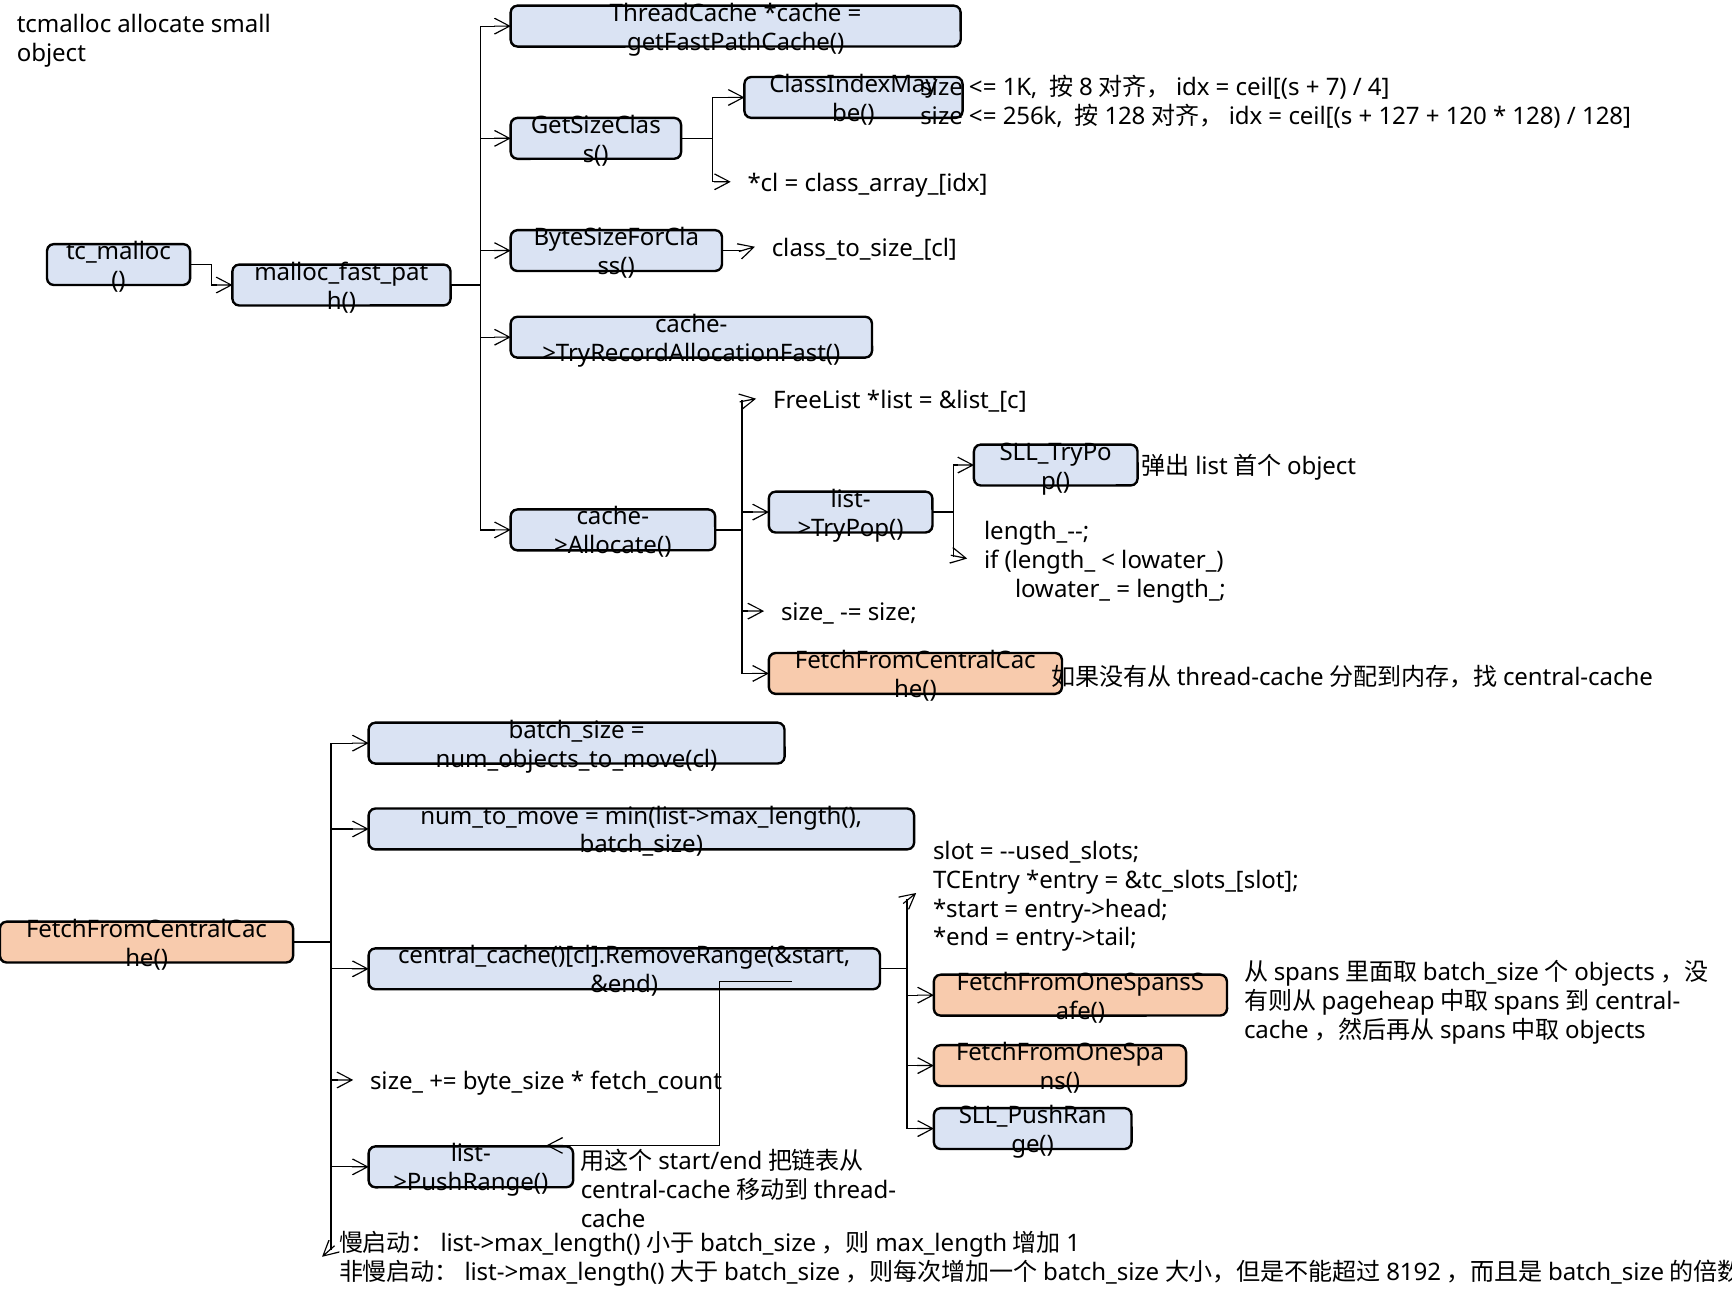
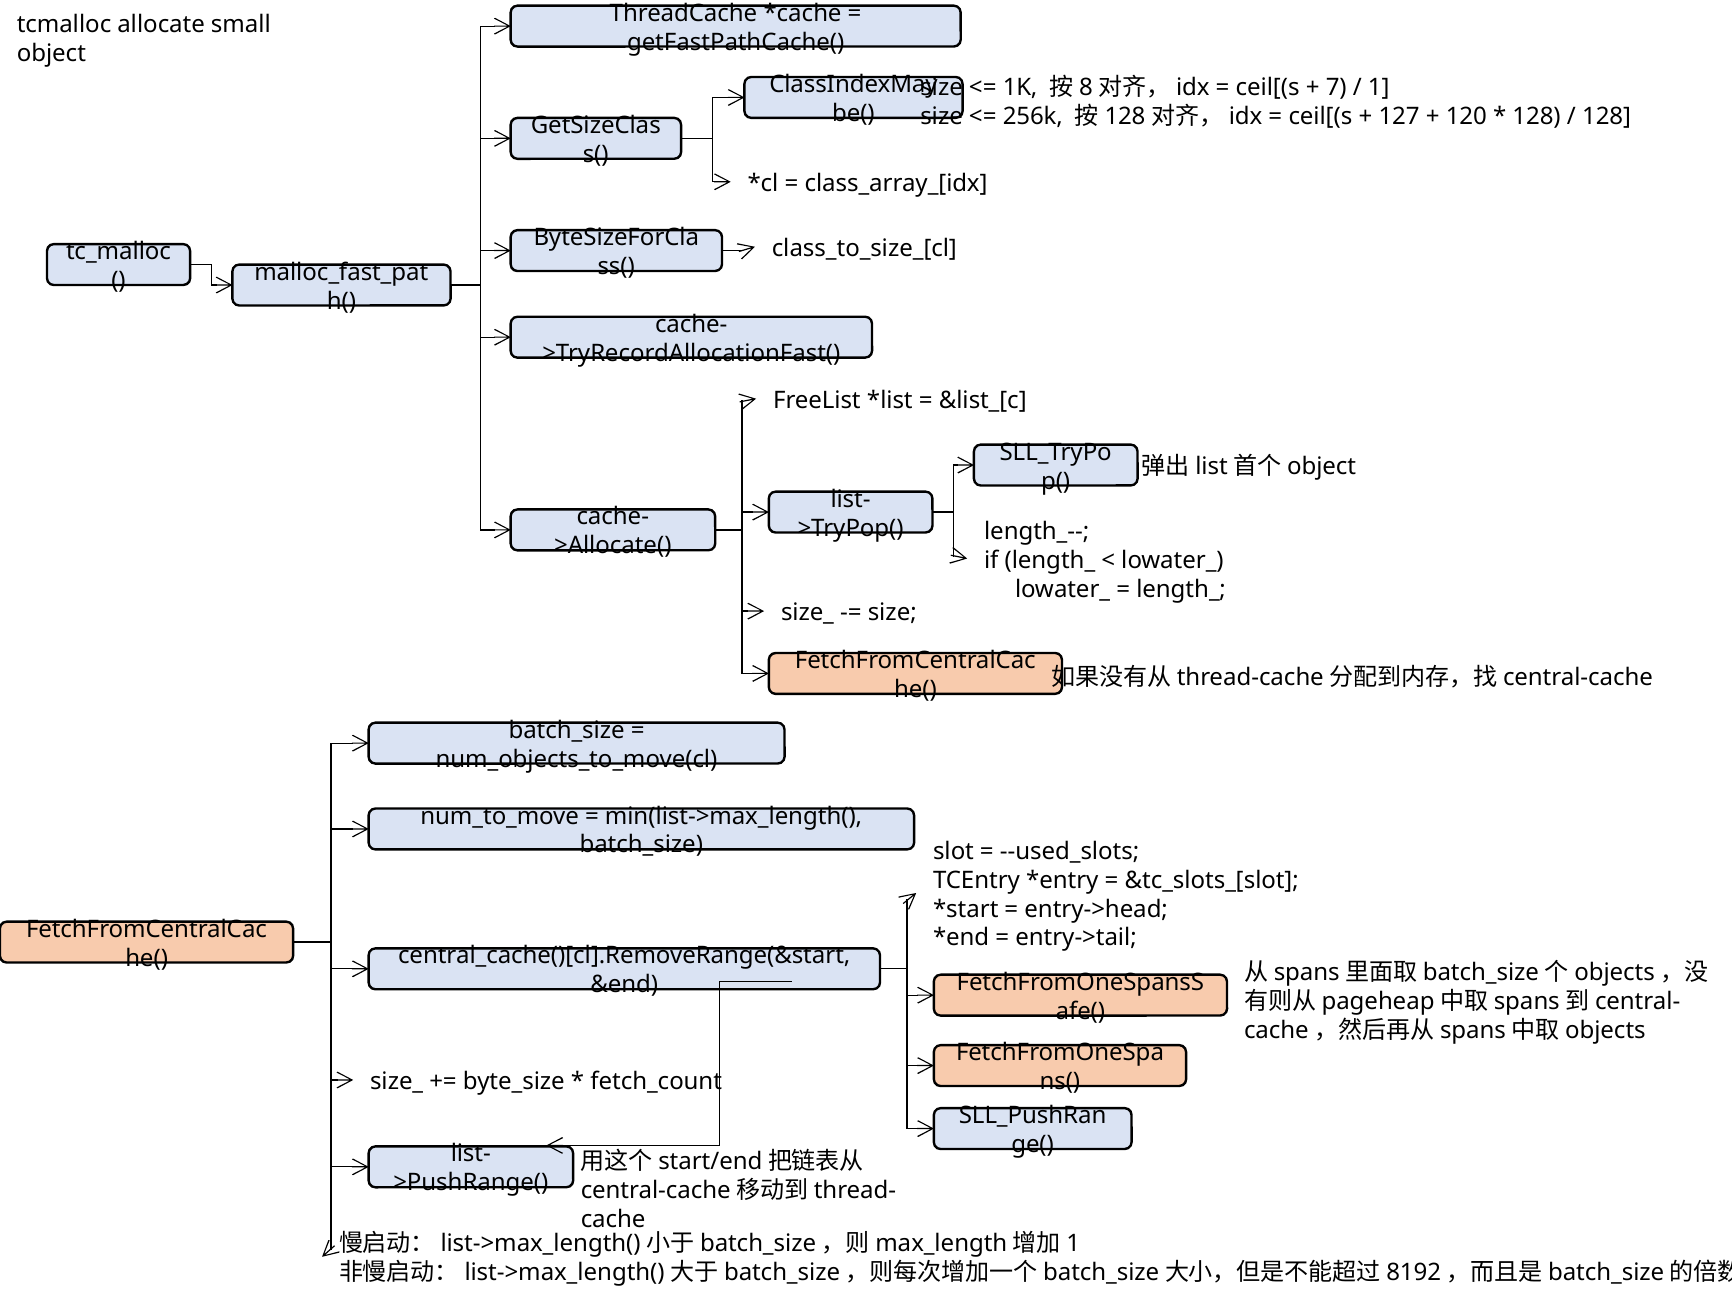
4: 4 -> 1 (1379, 87)
